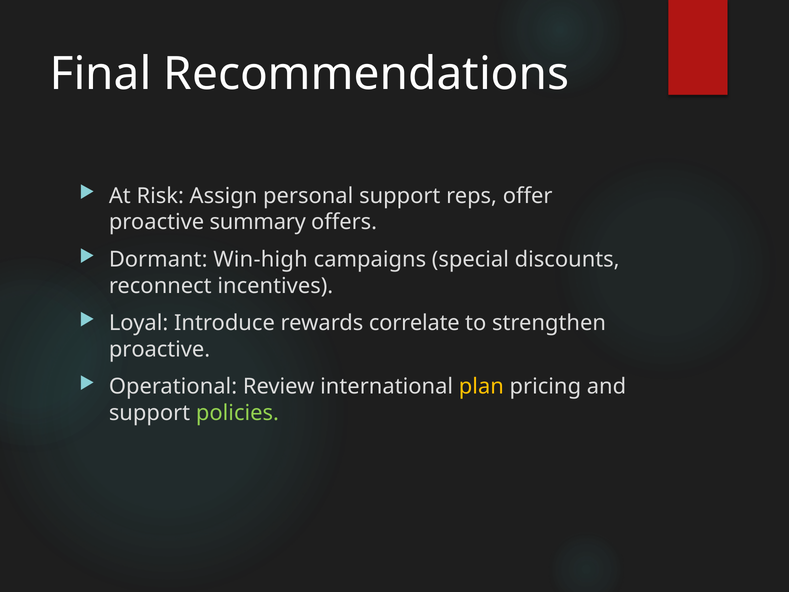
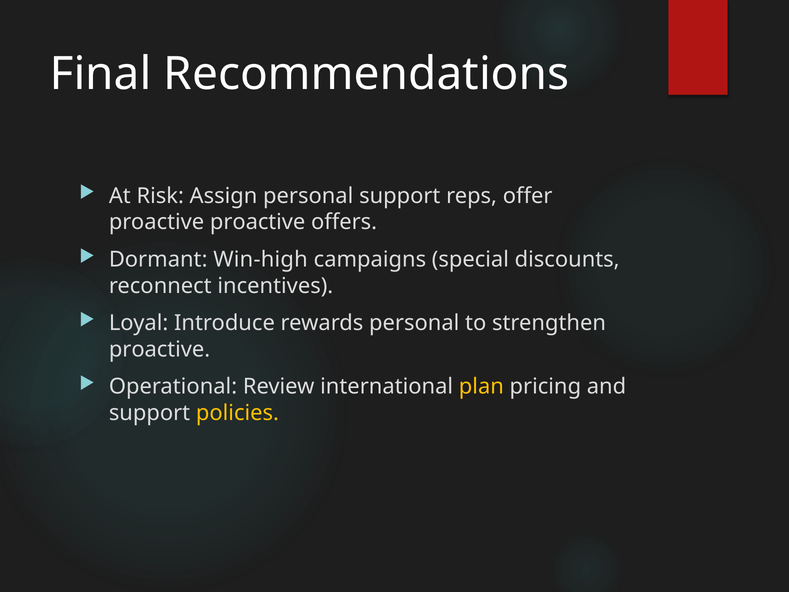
proactive summary: summary -> proactive (258, 222)
rewards correlate: correlate -> personal (414, 323)
policies colour: light green -> yellow (237, 413)
